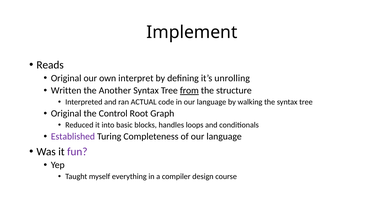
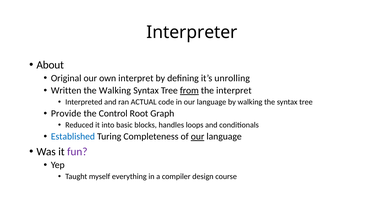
Implement: Implement -> Interpreter (192, 32)
Reads: Reads -> About (50, 65)
the Another: Another -> Walking (115, 91)
the structure: structure -> interpret (234, 91)
Original: Original -> Provide (66, 114)
Established colour: purple -> blue (73, 137)
our underline: none -> present (198, 137)
